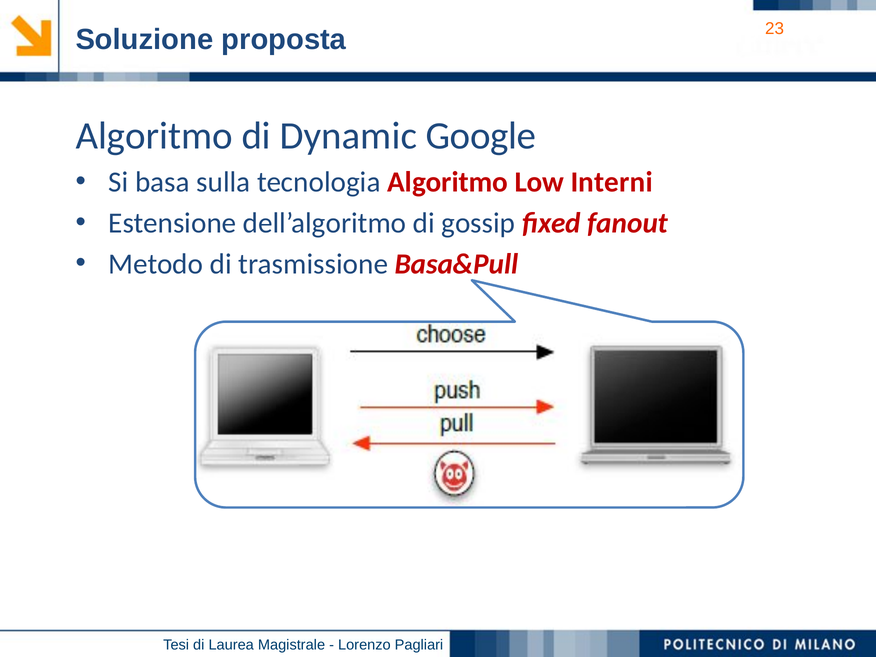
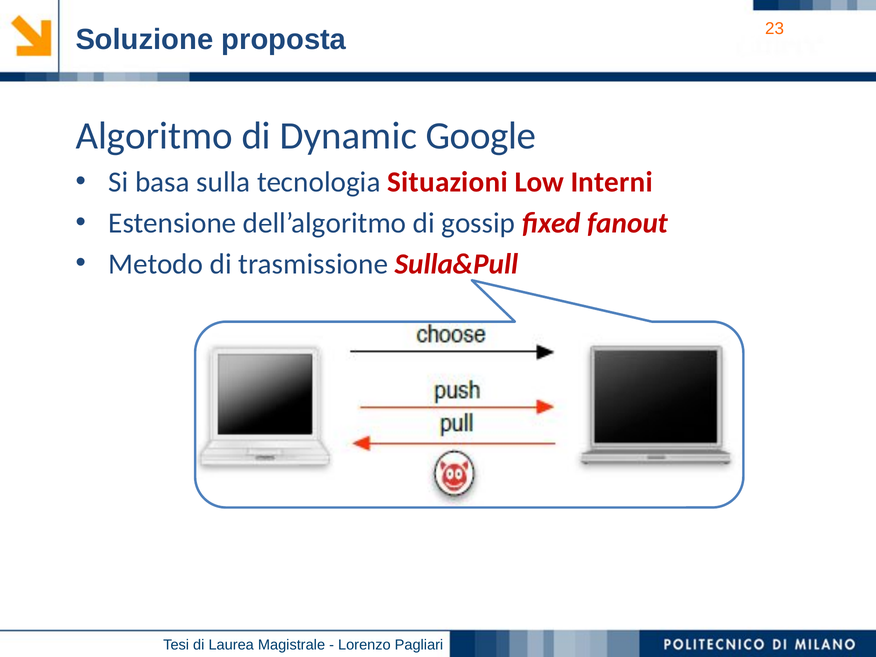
tecnologia Algoritmo: Algoritmo -> Situazioni (448, 182)
Basa&Pull: Basa&Pull -> Sulla&Pull (457, 264)
